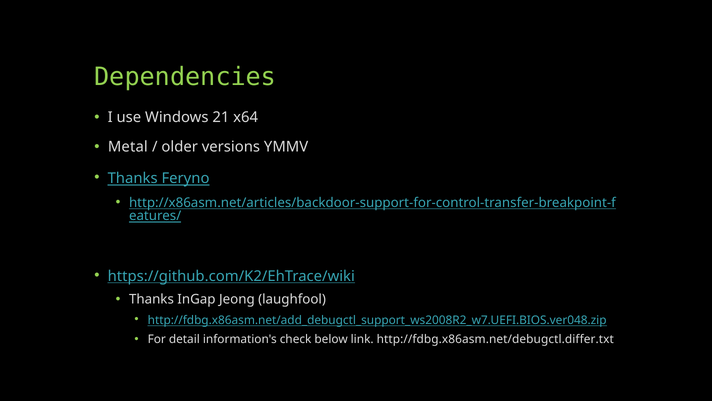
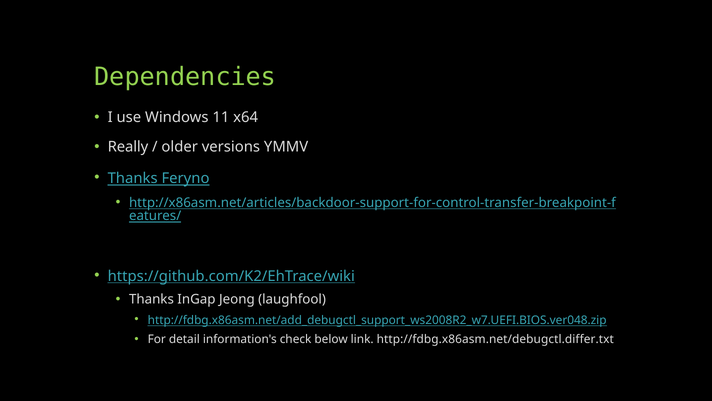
21: 21 -> 11 (221, 117)
Metal: Metal -> Really (128, 147)
